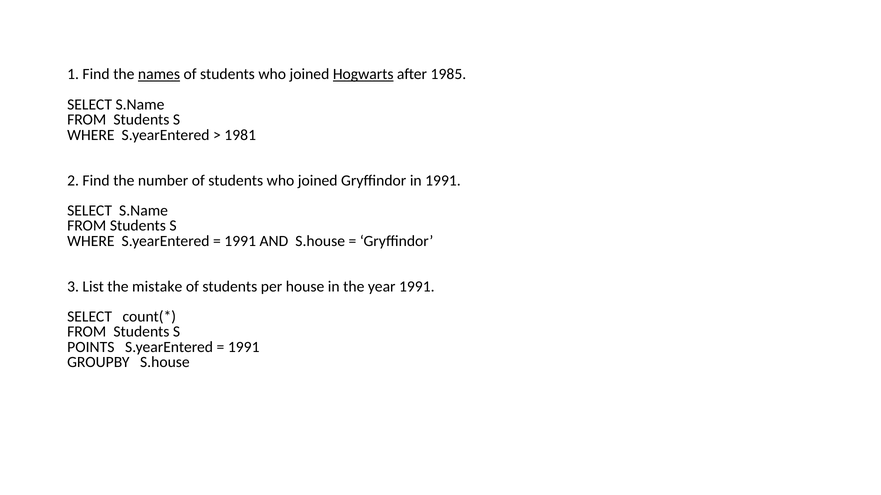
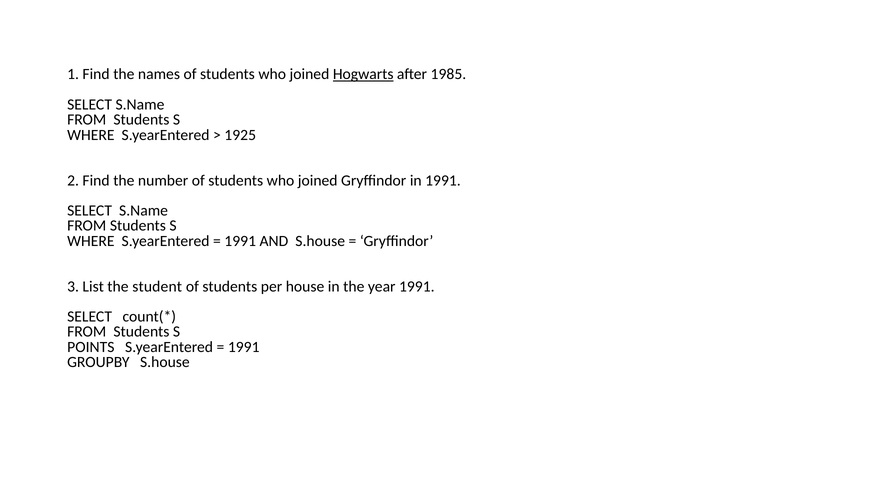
names underline: present -> none (159, 74)
1981: 1981 -> 1925 (240, 135)
mistake: mistake -> student (157, 287)
